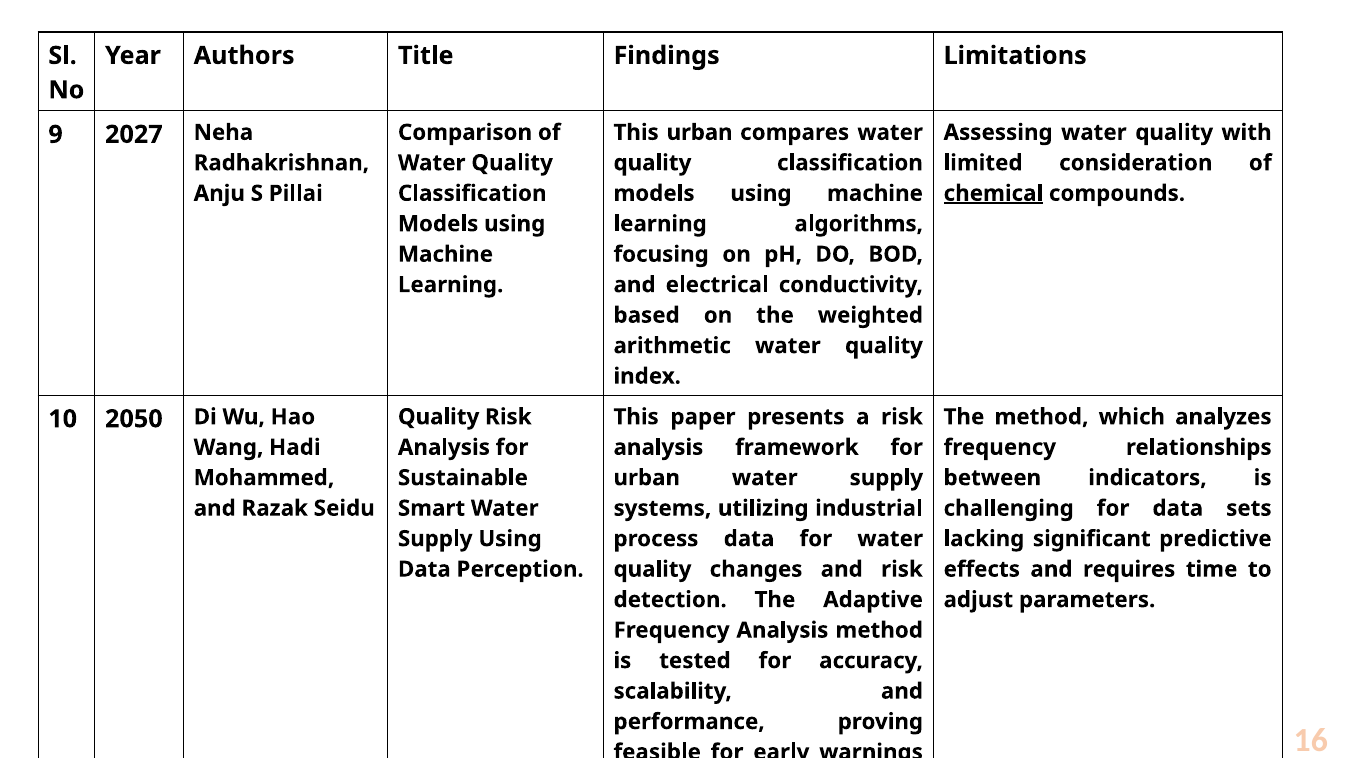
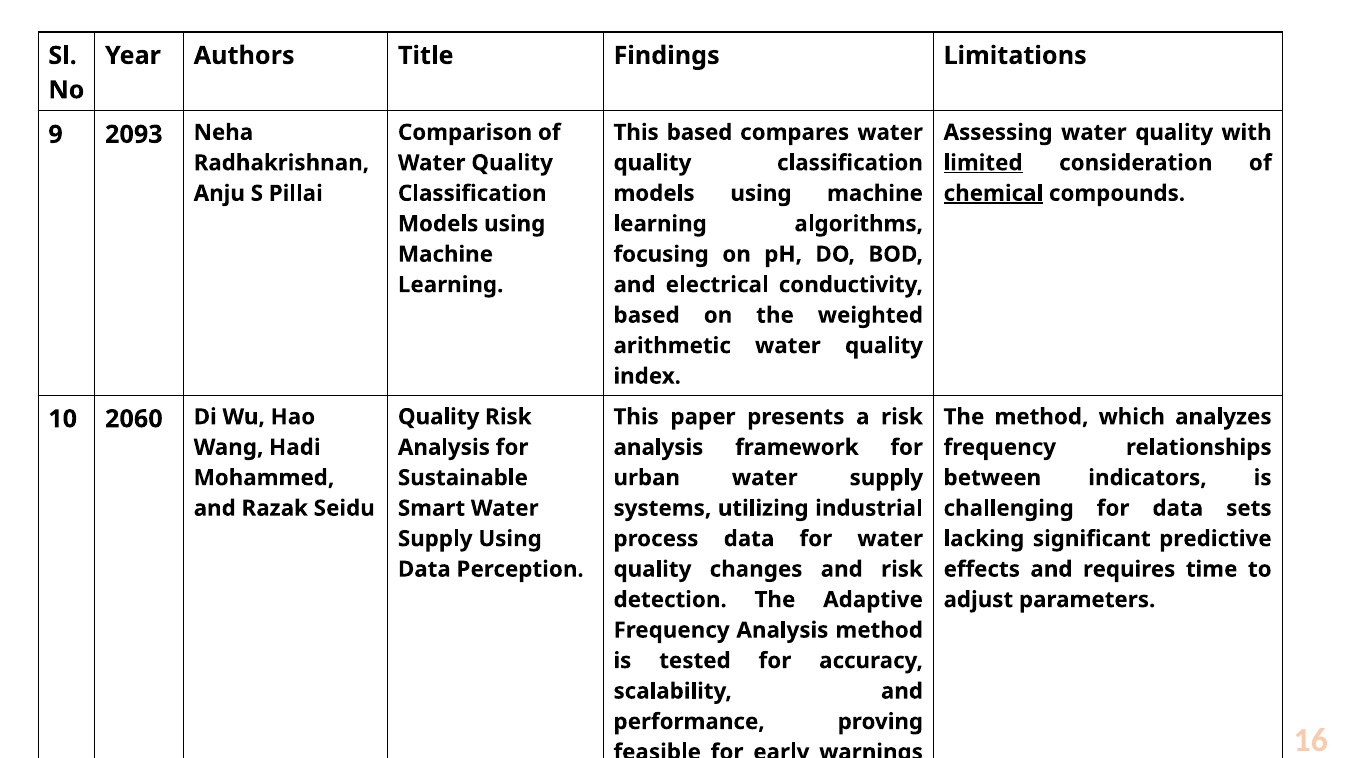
This urban: urban -> based (700, 132)
2027: 2027 -> 2093 (134, 135)
limited underline: none -> present (983, 163)
2050: 2050 -> 2060 (134, 419)
